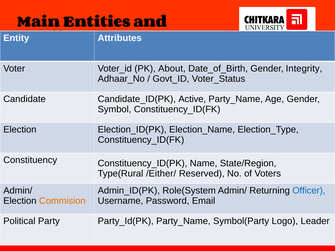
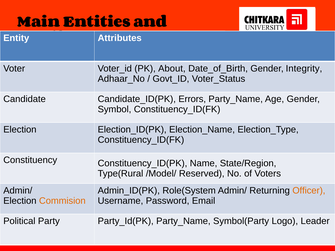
Active: Active -> Errors (192, 99)
/Either/: /Either/ -> /Model/ (161, 174)
Officer colour: blue -> orange (309, 191)
